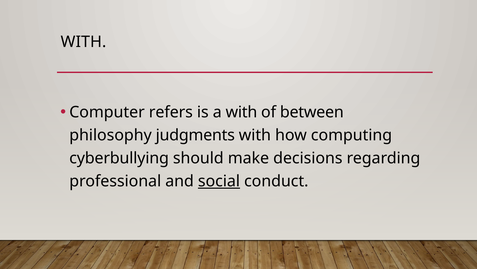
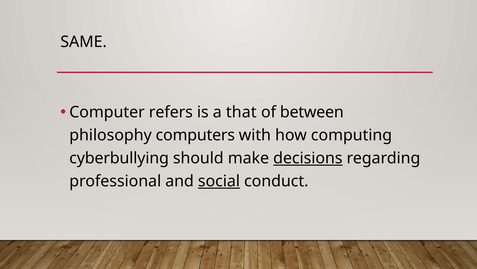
WITH: WITH -> SAME (84, 42)
a with: with -> that (241, 112)
judgments: judgments -> computers (195, 135)
decisions underline: none -> present (308, 158)
